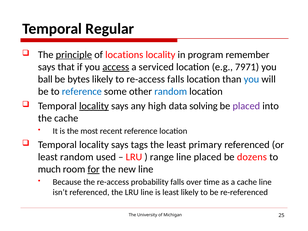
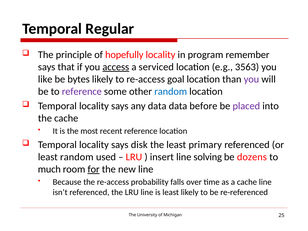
principle underline: present -> none (74, 55)
locations: locations -> hopefully (124, 55)
7971: 7971 -> 3563 (247, 67)
ball: ball -> like (45, 79)
re-access falls: falls -> goal (176, 79)
you colour: blue -> purple (251, 79)
reference colour: blue -> purple (82, 92)
locality underline: present -> none (94, 106)
any high: high -> data (157, 106)
solving: solving -> before (203, 106)
tags: tags -> disk (139, 145)
range: range -> insert (162, 157)
line placed: placed -> solving (208, 157)
